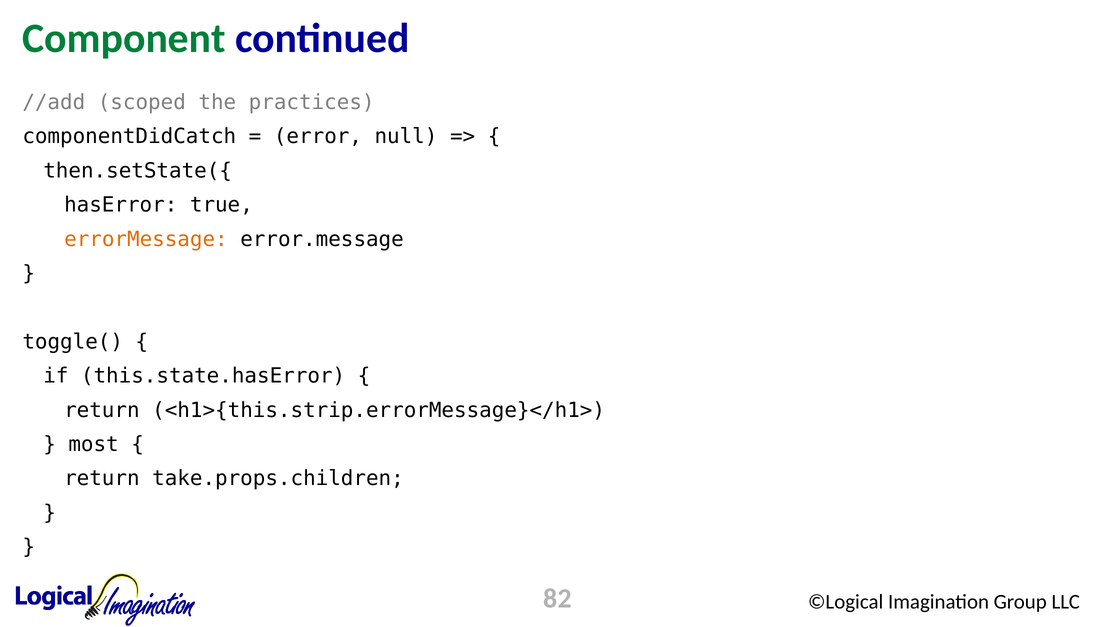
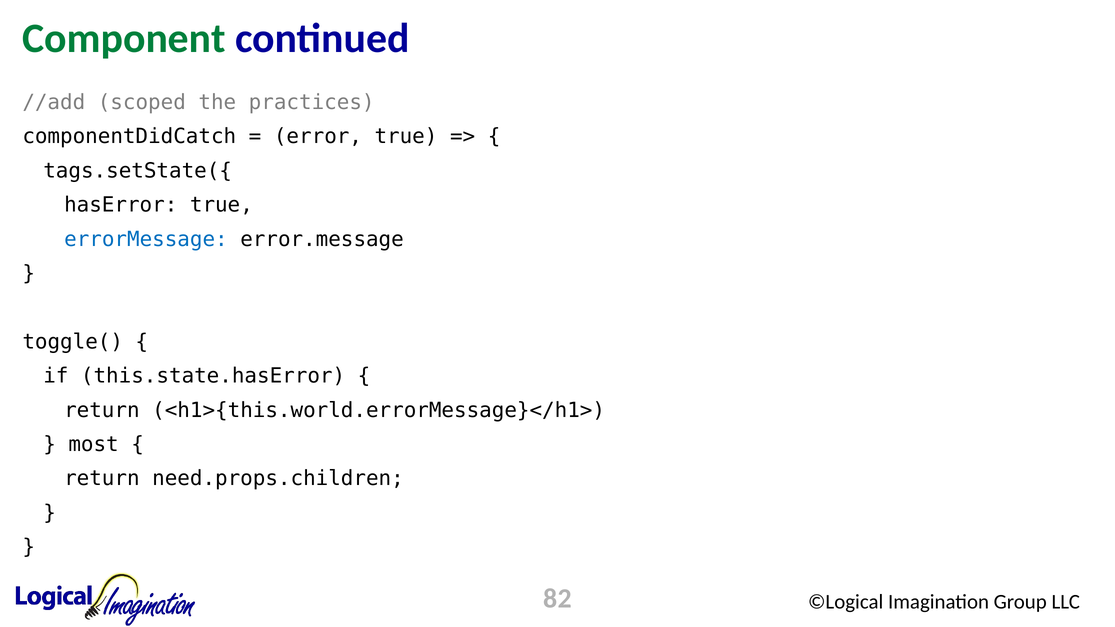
error null: null -> true (406, 137)
then.setState({: then.setState({ -> tags.setState({ (138, 171)
errorMessage colour: orange -> blue (146, 239)
<h1>{this.strip.errorMessage}</h1>: <h1>{this.strip.errorMessage}</h1> -> <h1>{this.world.errorMessage}</h1> (379, 410)
take.props.children: take.props.children -> need.props.children (278, 479)
